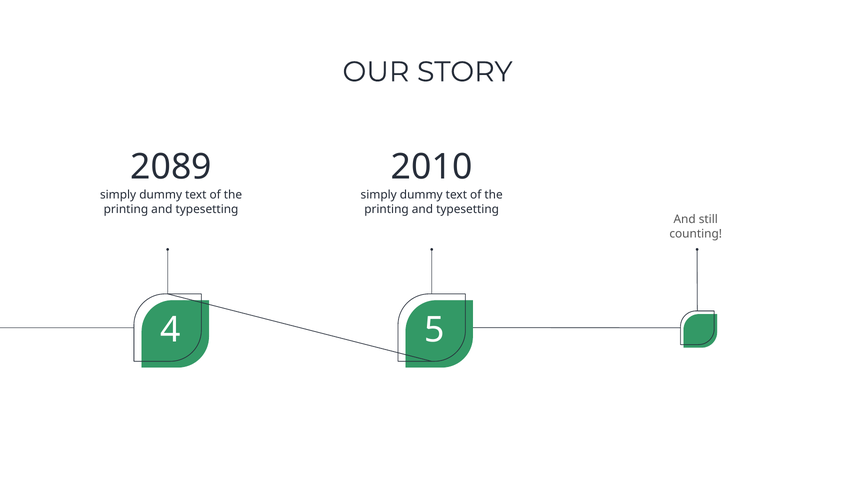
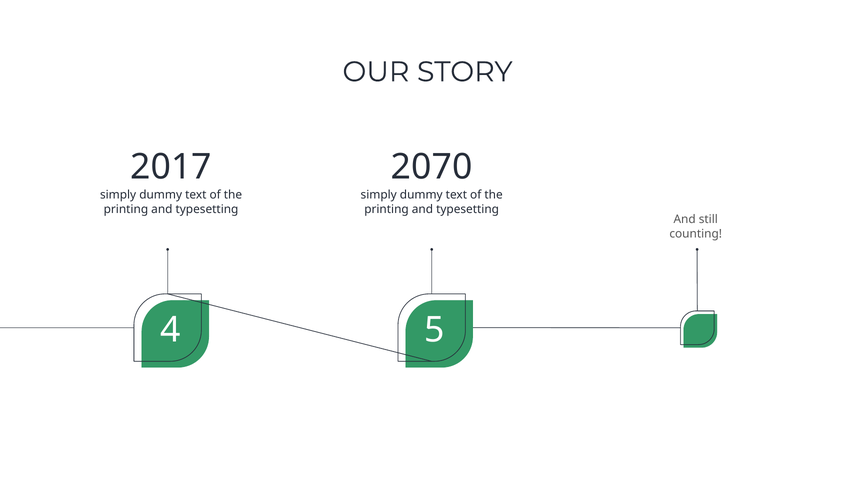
2089: 2089 -> 2017 (171, 167)
2010: 2010 -> 2070 (432, 167)
